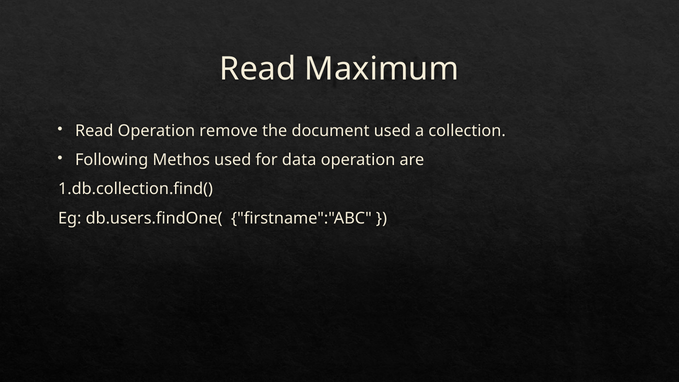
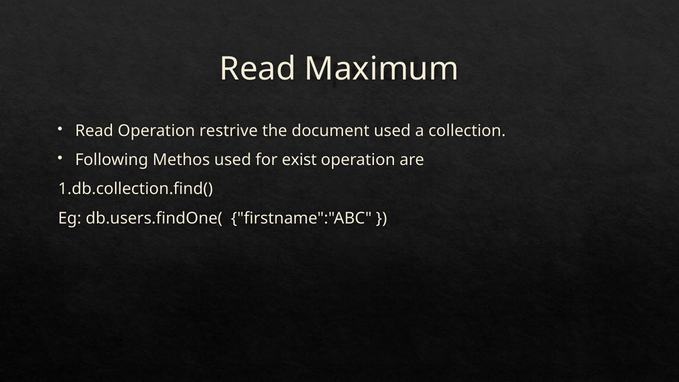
remove: remove -> restrive (229, 131)
data: data -> exist (299, 160)
